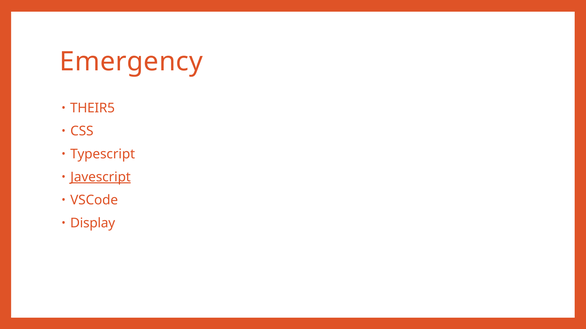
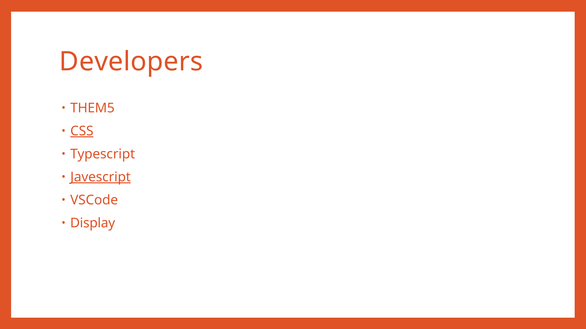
Emergency: Emergency -> Developers (131, 62)
THEIR5: THEIR5 -> THEM5 (92, 108)
CSS underline: none -> present (82, 131)
